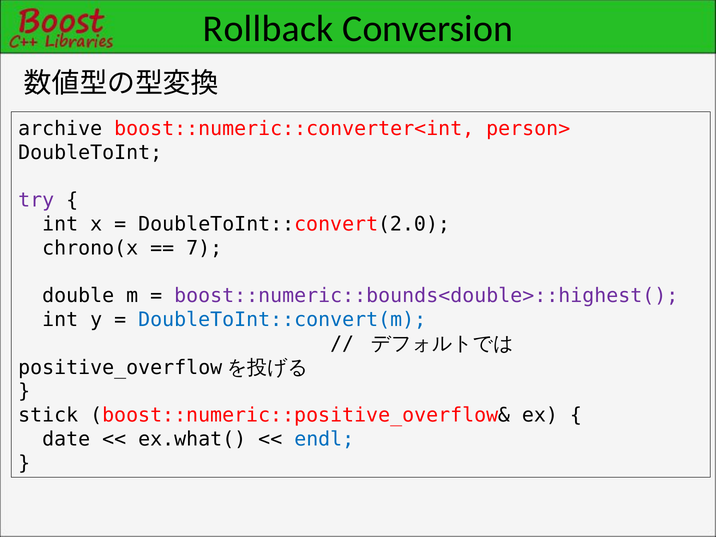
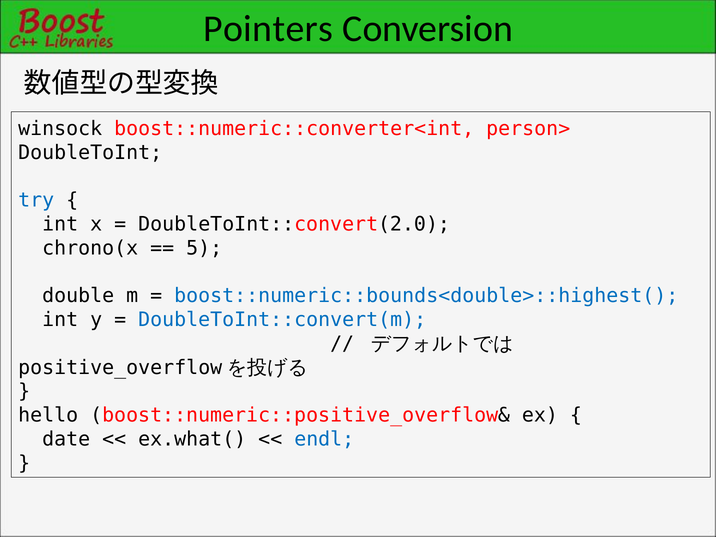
Rollback: Rollback -> Pointers (268, 29)
archive: archive -> winsock (60, 129)
try colour: purple -> blue (36, 200)
7: 7 -> 5 (204, 248)
boost::numeric::bounds<double>::highest( colour: purple -> blue (426, 296)
stick: stick -> hello (48, 415)
